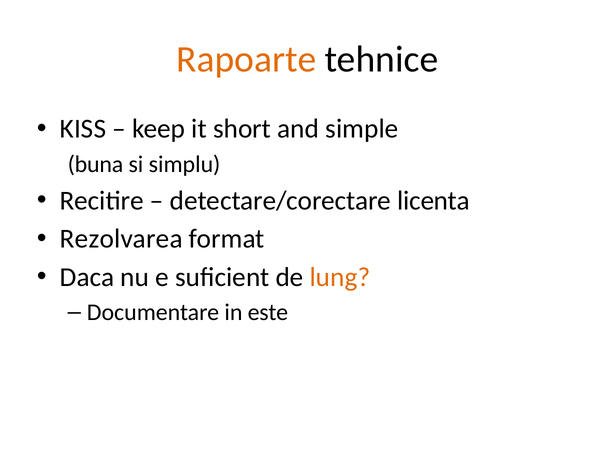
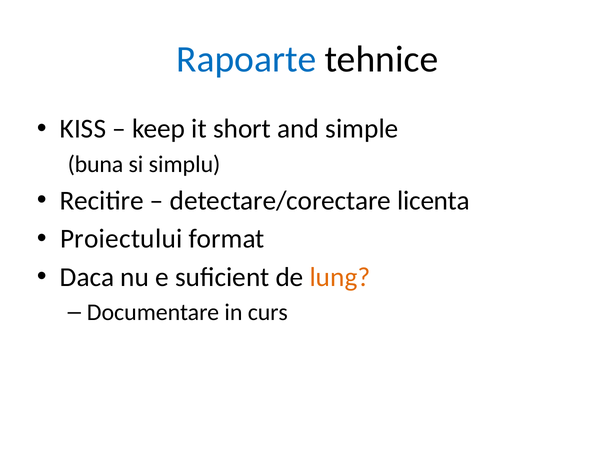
Rapoarte colour: orange -> blue (246, 60)
Rezolvarea: Rezolvarea -> Proiectului (121, 239)
este: este -> curs (268, 313)
